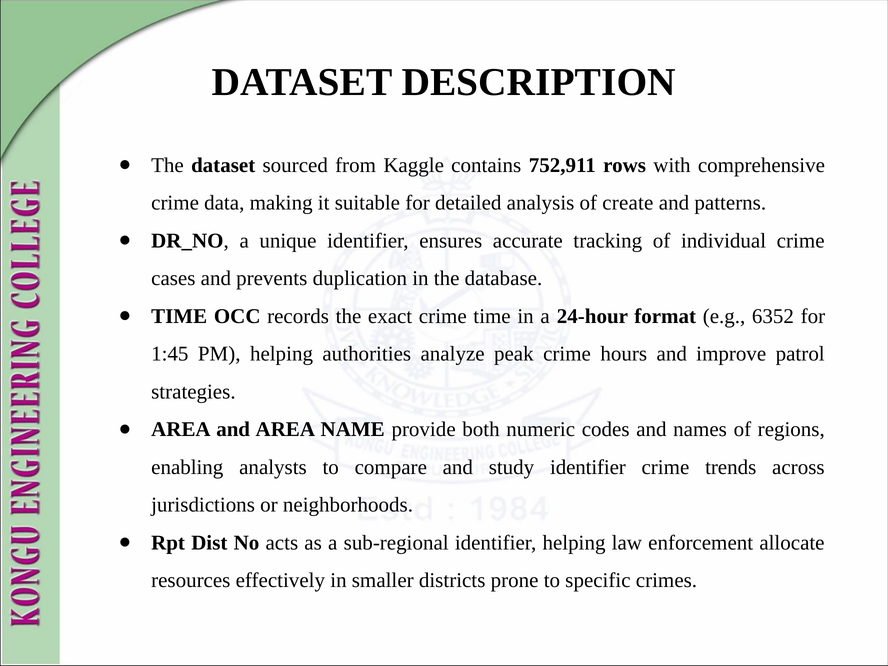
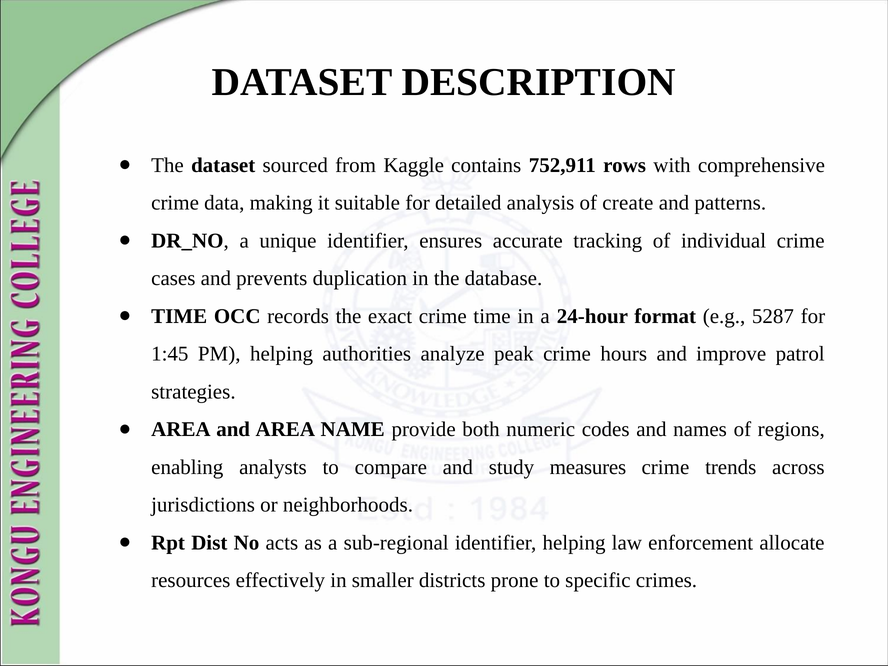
6352: 6352 -> 5287 (773, 316)
study identifier: identifier -> measures (588, 467)
